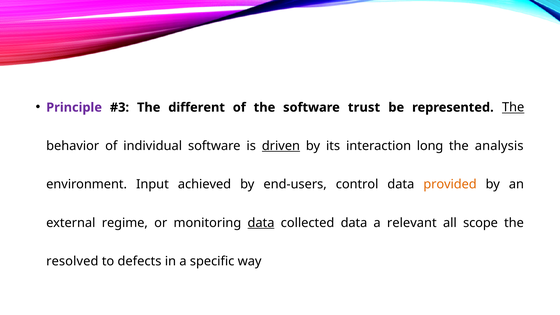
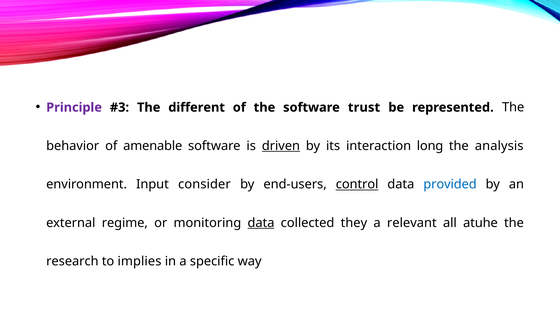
The underline: present -> none (513, 107)
individual: individual -> amenable (153, 146)
achieved: achieved -> consider (204, 184)
control underline: none -> present (357, 184)
provided colour: orange -> blue (450, 184)
collected data: data -> they (354, 223)
scope: scope -> atuhe (480, 223)
resolved: resolved -> research (72, 261)
defects: defects -> implies (139, 261)
